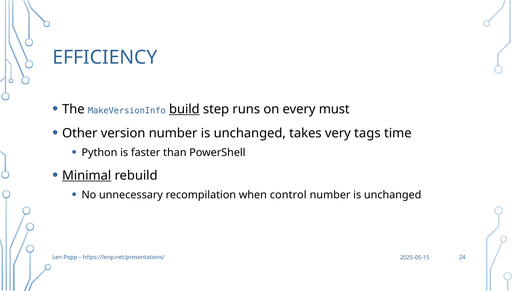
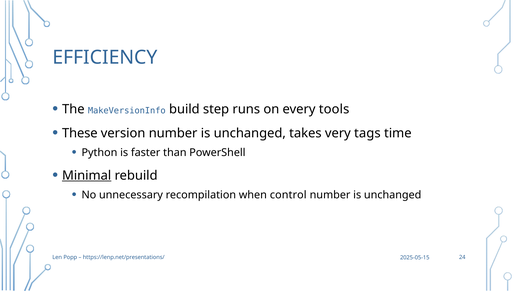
build underline: present -> none (184, 109)
must: must -> tools (334, 109)
Other: Other -> These (80, 133)
